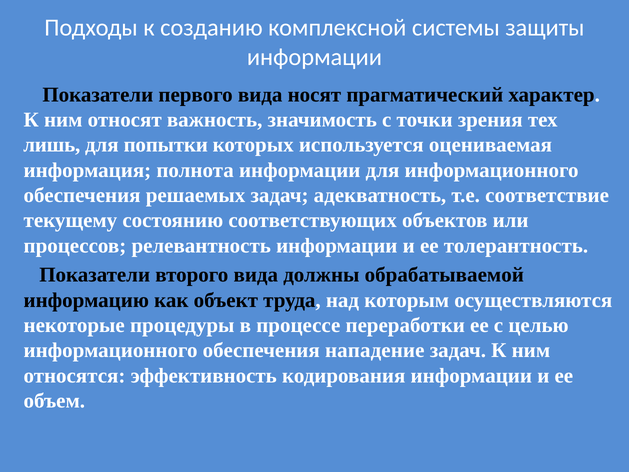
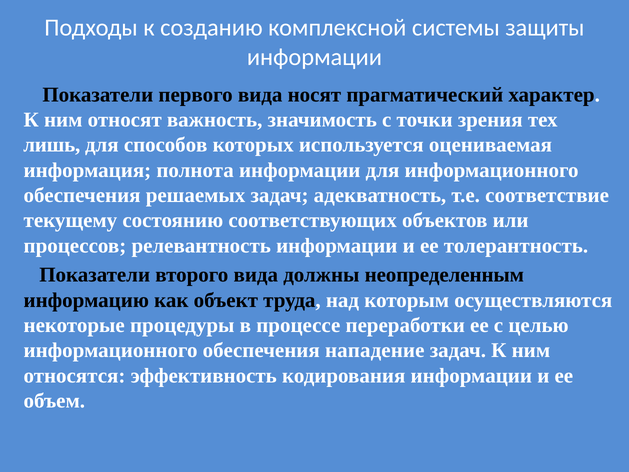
попытки: попытки -> способов (166, 145)
обрабатываемой: обрабатываемой -> неопределенным (444, 275)
